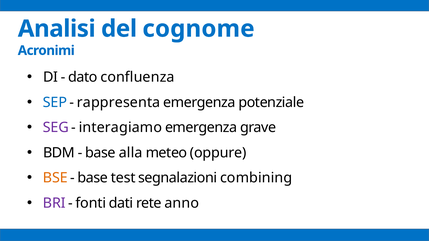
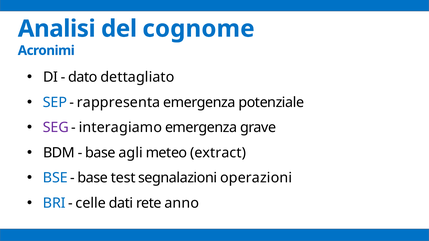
confluenza: confluenza -> dettagliato (137, 77)
alla: alla -> agli (131, 153)
oppure: oppure -> extract (218, 153)
BSE colour: orange -> blue (55, 178)
combining: combining -> operazioni (256, 178)
BRI colour: purple -> blue (54, 203)
fonti: fonti -> celle (91, 203)
